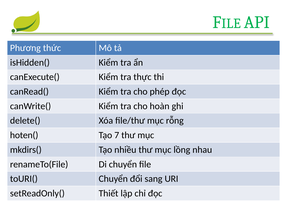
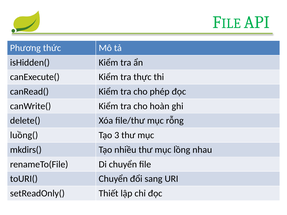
hoten(: hoten( -> luồng( (24, 135)
7: 7 -> 3 (117, 135)
